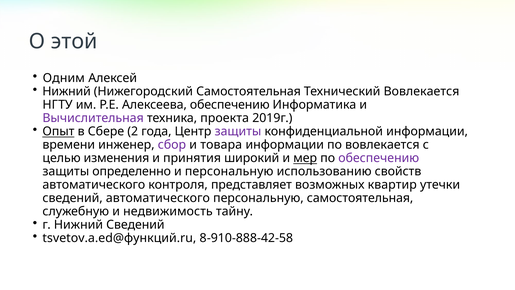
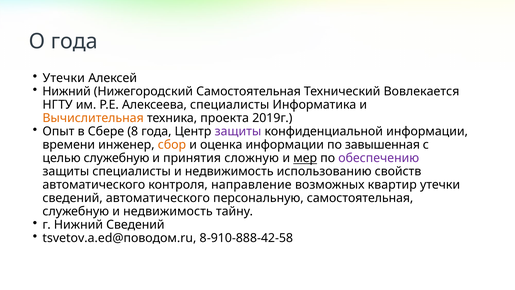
О этой: этой -> года (74, 41)
Одним: Одним -> Утечки (64, 78)
Алексеева обеспечению: обеспечению -> специалисты (230, 105)
Вычислительная colour: purple -> orange (93, 118)
Опыт underline: present -> none (58, 131)
2: 2 -> 8 (133, 131)
сбор colour: purple -> orange (172, 145)
товара: товара -> оценка (221, 145)
по вовлекается: вовлекается -> завышенная (382, 145)
целью изменения: изменения -> служебную (117, 158)
широкий: широкий -> сложную (252, 158)
защиты определенно: определенно -> специалисты (132, 171)
персональную: персональную -> недвижимость (229, 171)
представляет: представляет -> направление (251, 185)
tsvetov.a.ed@функций.ru: tsvetov.a.ed@функций.ru -> tsvetov.a.ed@поводом.ru (119, 238)
